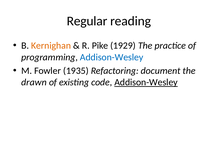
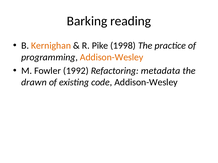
Regular: Regular -> Barking (87, 21)
1929: 1929 -> 1998 (123, 46)
Addison-Wesley colour: blue -> orange (112, 57)
1935: 1935 -> 1992 (76, 71)
document: document -> metadata (161, 71)
Addison-Wesley underline: present -> none (146, 83)
